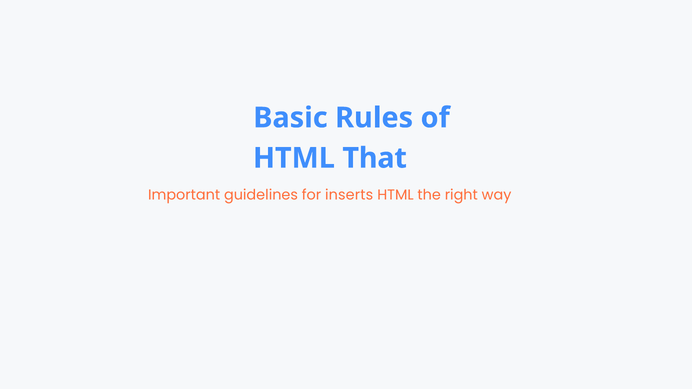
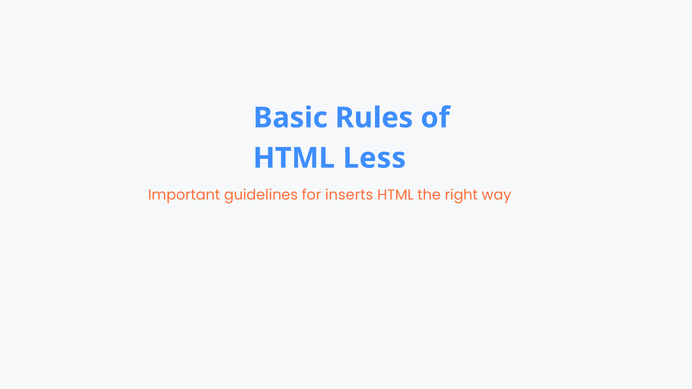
That: That -> Less (374, 158)
